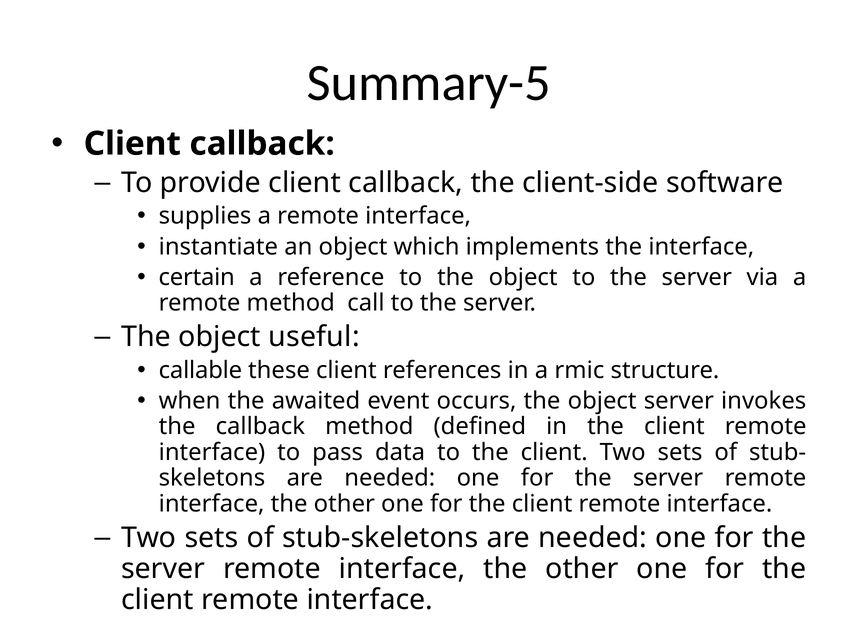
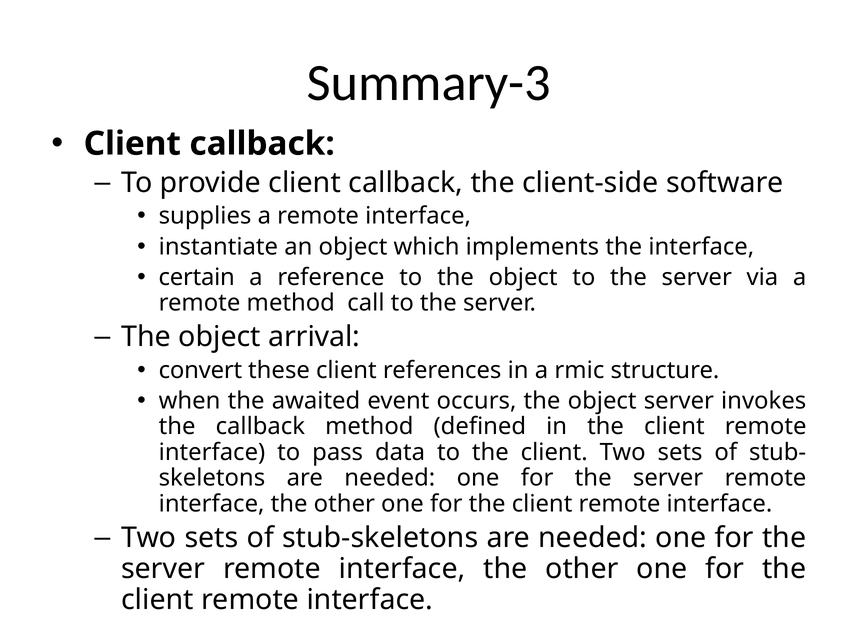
Summary-5: Summary-5 -> Summary-3 (429, 83)
useful: useful -> arrival (314, 337)
callable: callable -> convert (200, 370)
